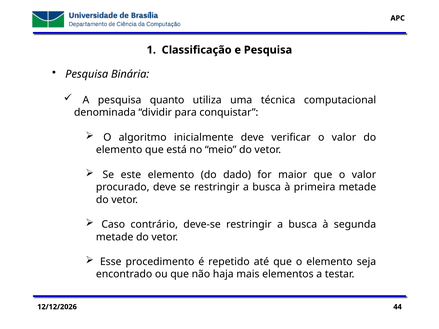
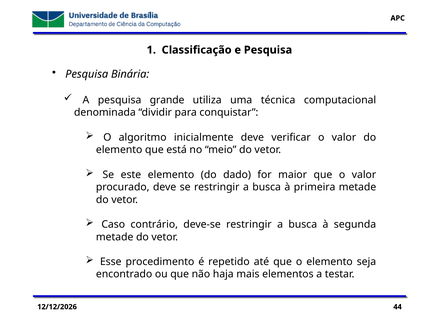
quanto: quanto -> grande (167, 100)
